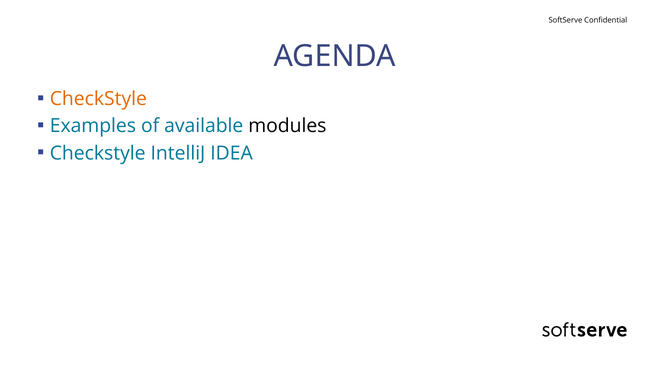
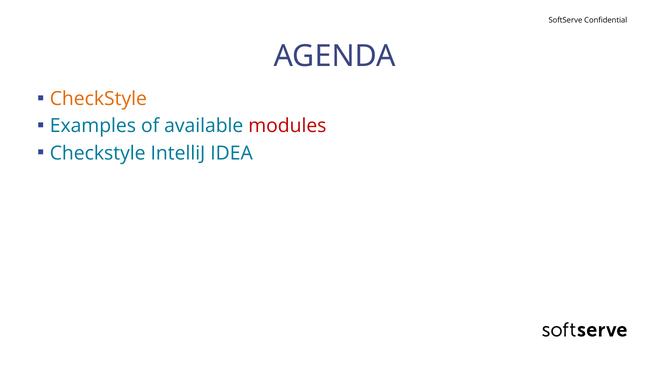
modules colour: black -> red (287, 126)
